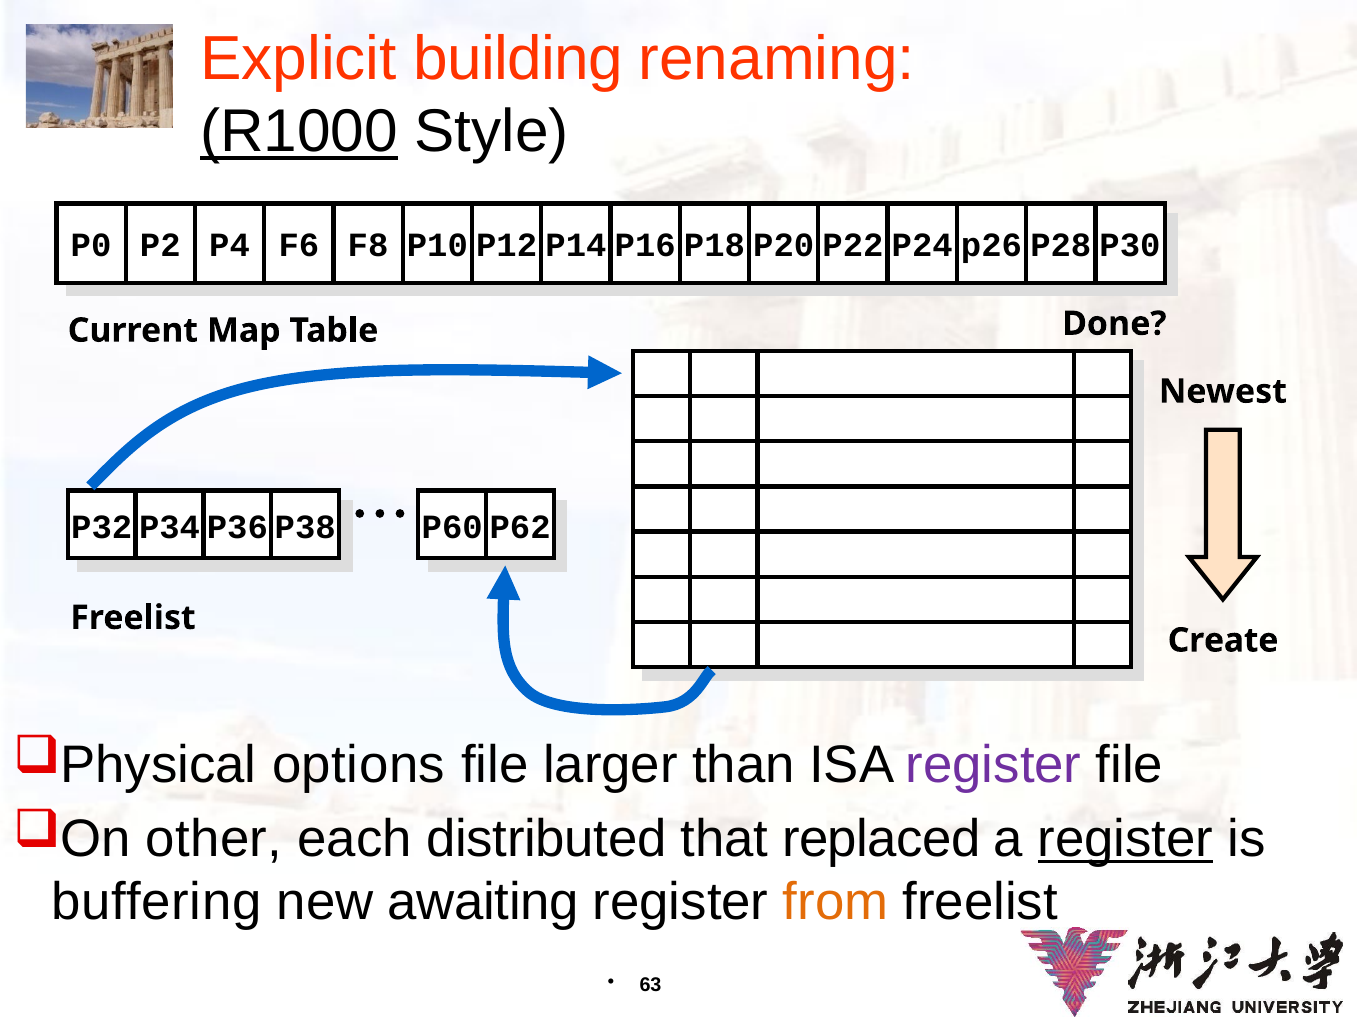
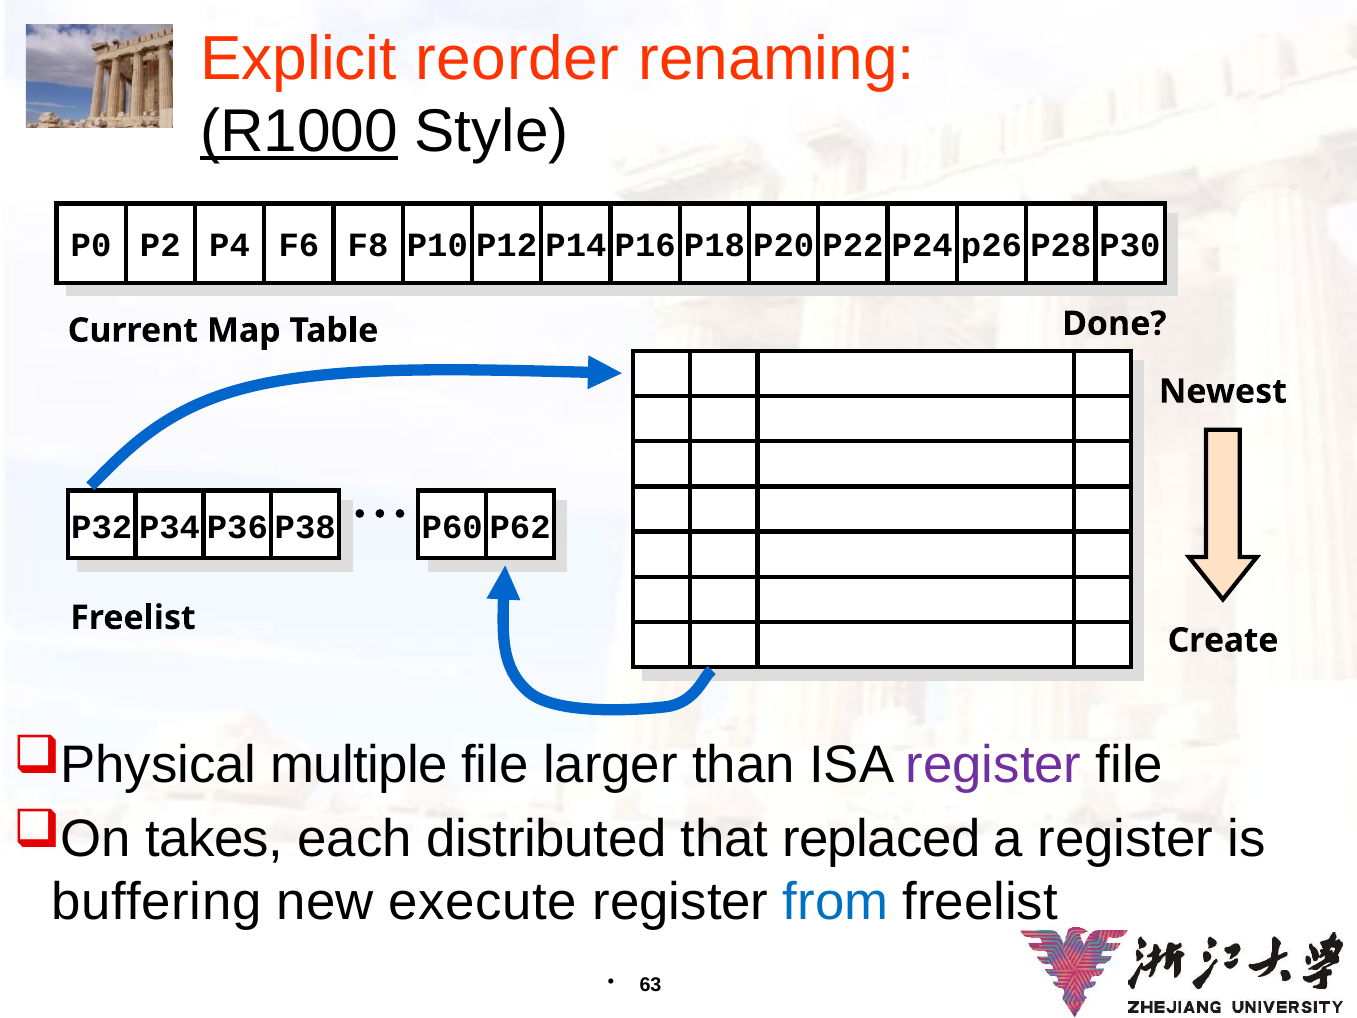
building: building -> reorder (518, 59)
options: options -> multiple (359, 765)
other: other -> takes (214, 838)
register underline: present -> none (1125, 838)
awaiting: awaiting -> execute (483, 902)
from colour: orange -> blue (836, 902)
